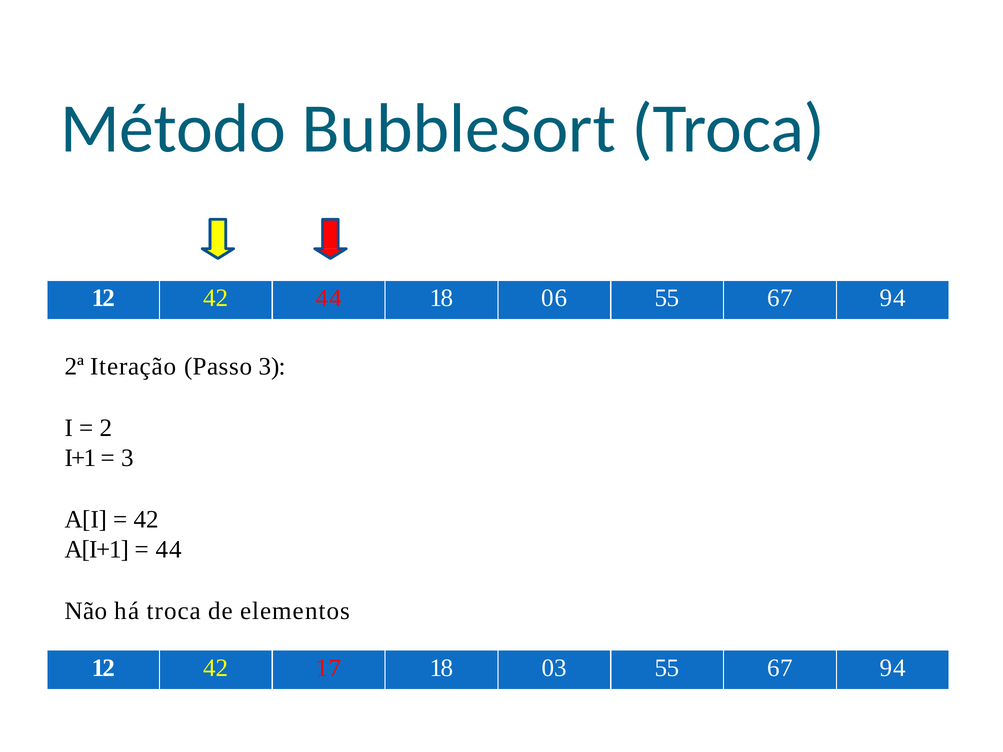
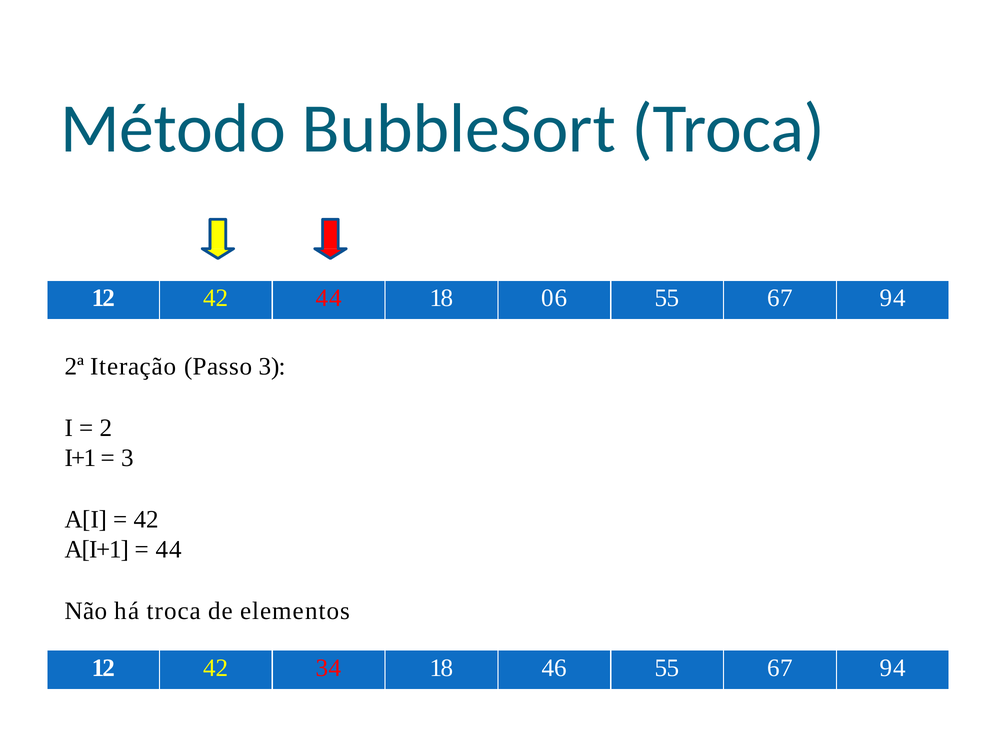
17: 17 -> 34 (329, 668)
03: 03 -> 46 (554, 668)
